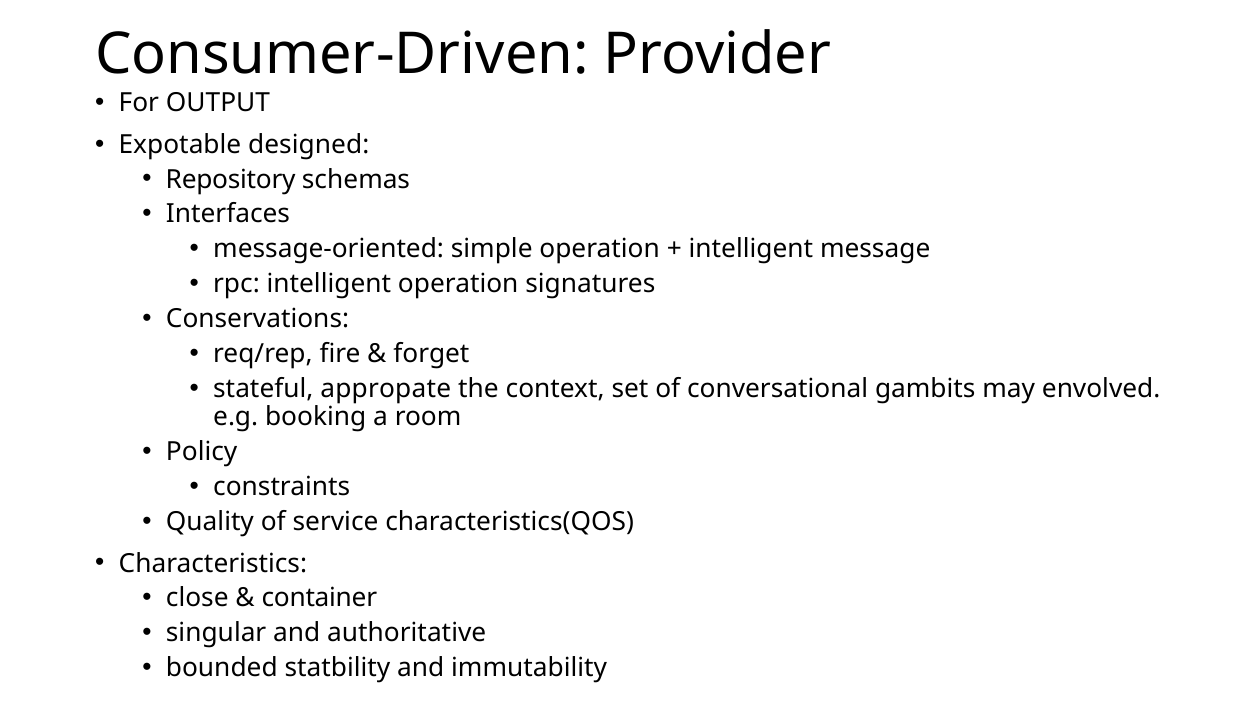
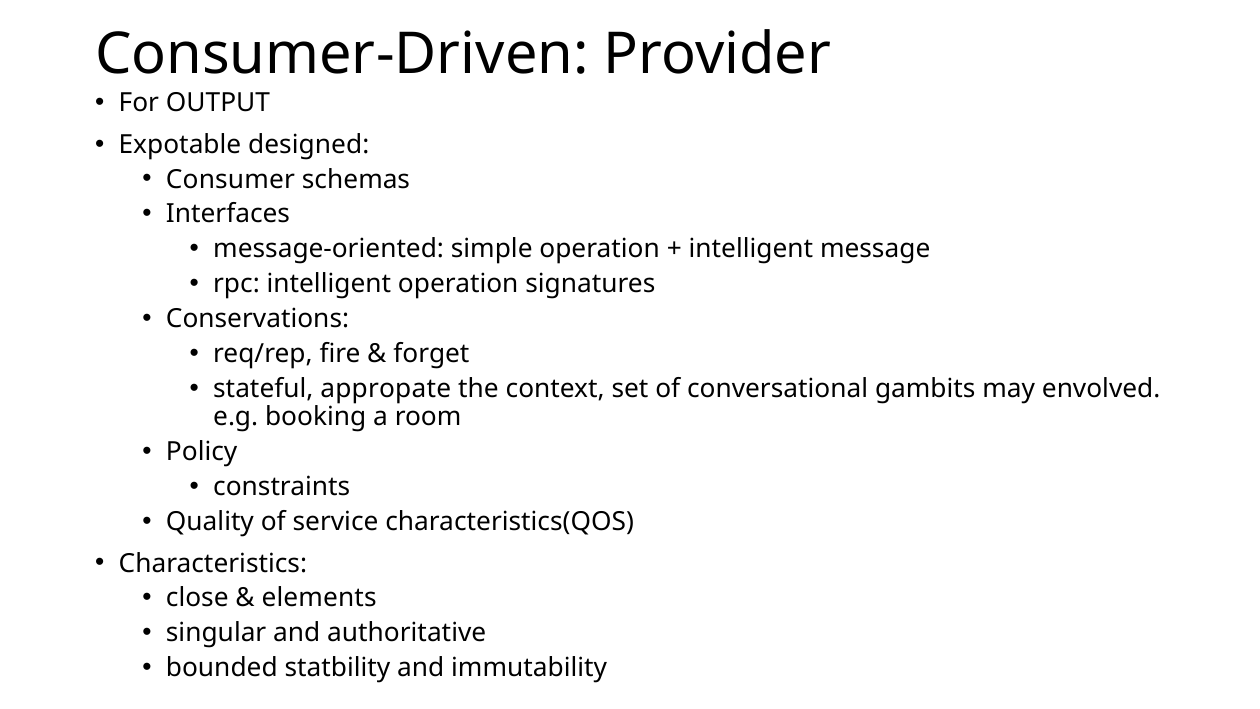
Repository: Repository -> Consumer (230, 179)
container: container -> elements (319, 598)
